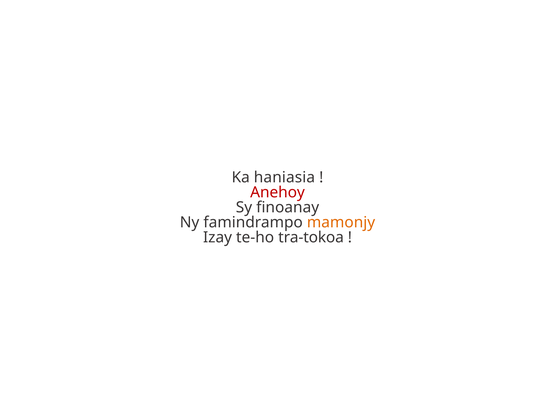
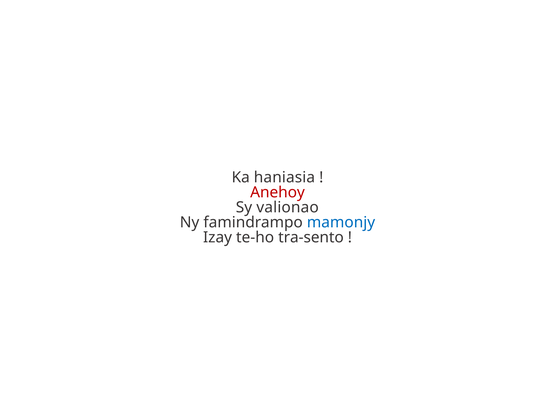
finoanay: finoanay -> valionao (288, 208)
mamonjy colour: orange -> blue (341, 223)
tra-tokoa: tra-tokoa -> tra-sento (311, 238)
